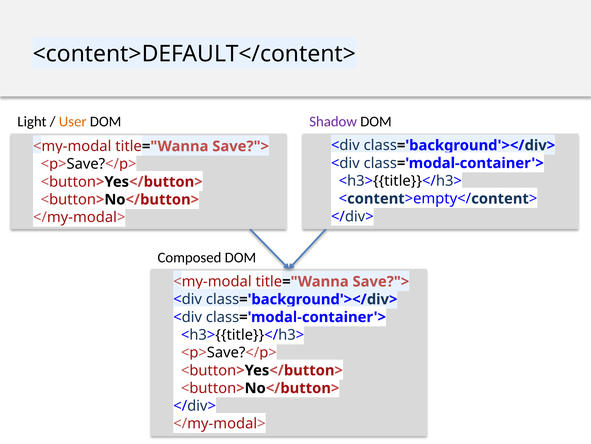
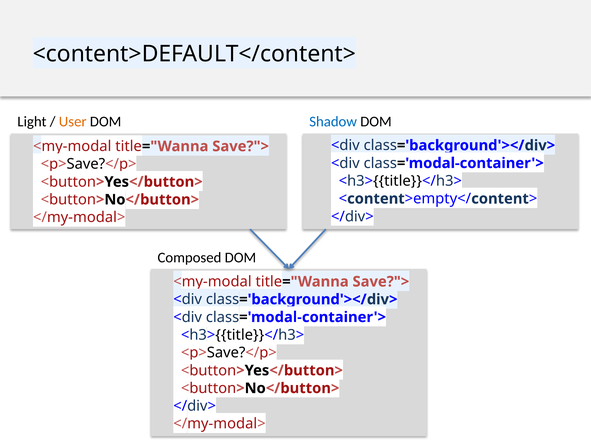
Shadow colour: purple -> blue (333, 121)
